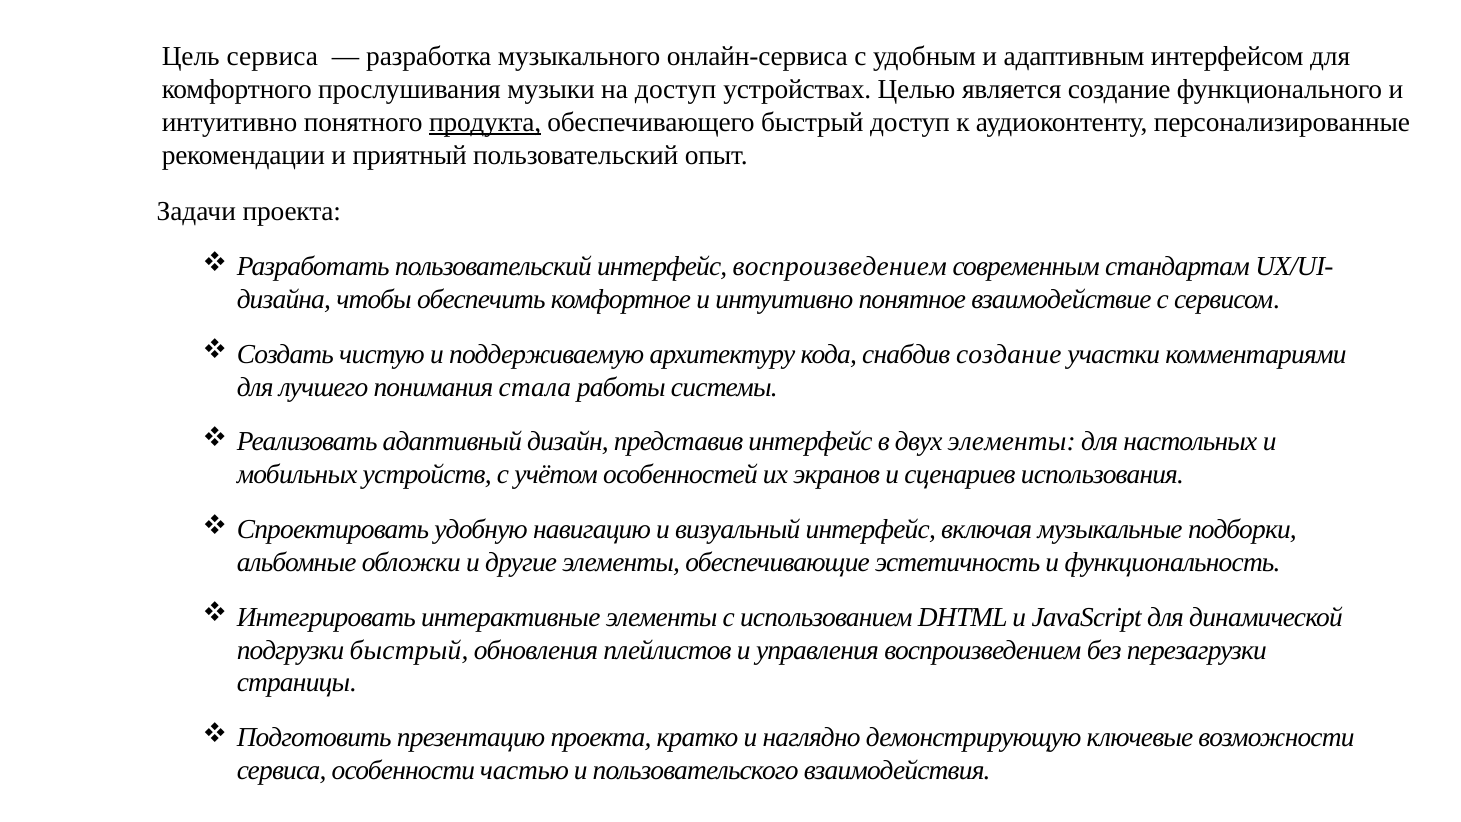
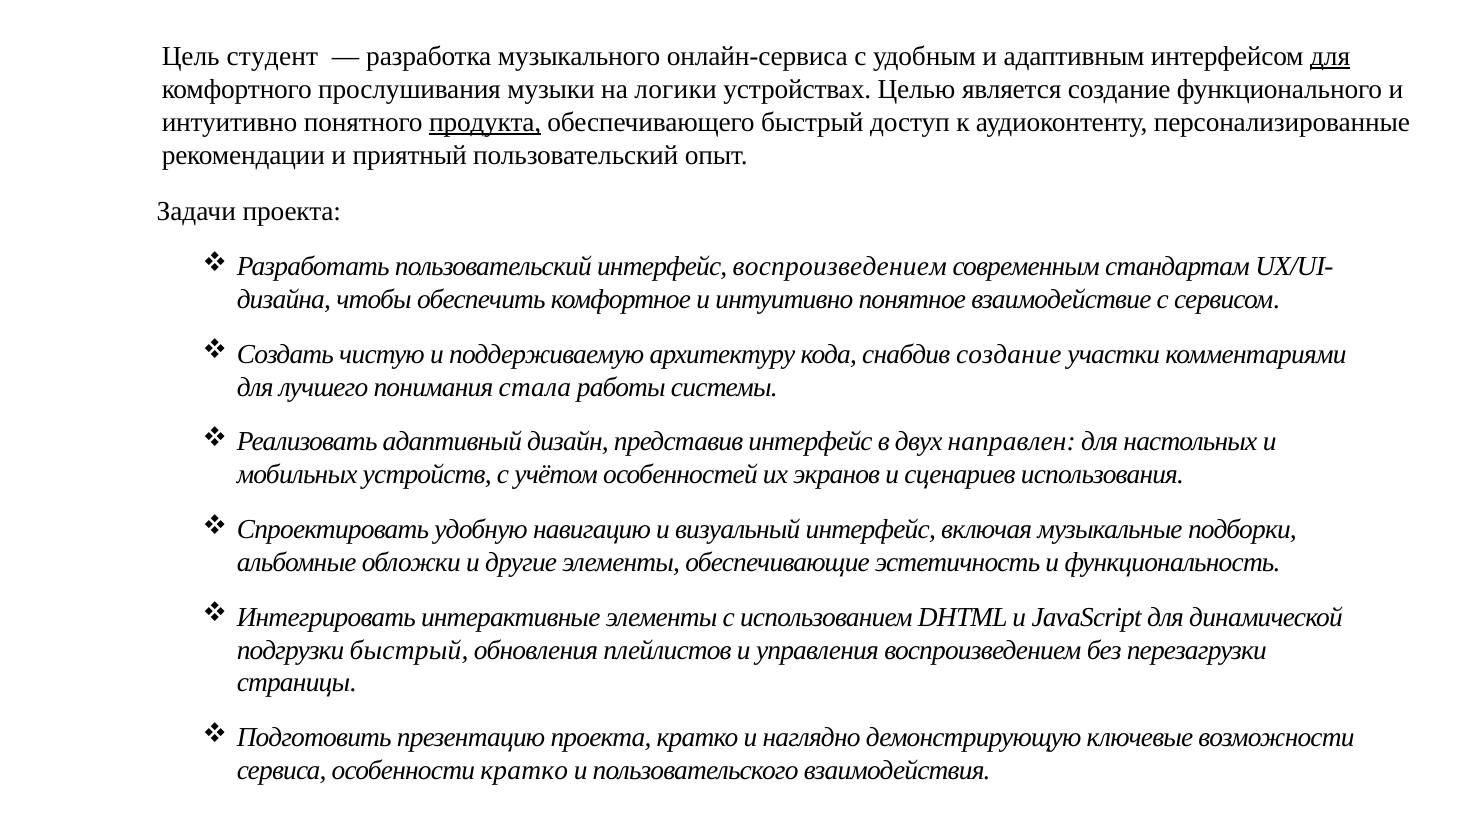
Цель сервиса: сервиса -> студент (272, 56)
для underline: none -> present (1330, 56)
на доступ: доступ -> логики (676, 89)
двух элементы: элементы -> направлен (1012, 442)
особенности частью: частью -> кратко (524, 770)
